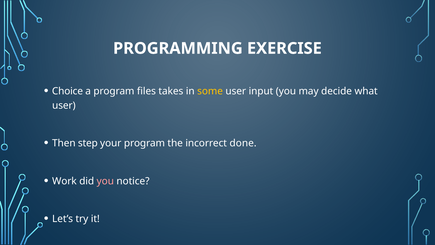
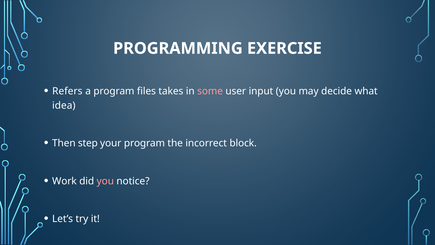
Choice: Choice -> Refers (67, 91)
some colour: yellow -> pink (210, 91)
user: user -> idea (64, 105)
done: done -> block (243, 143)
